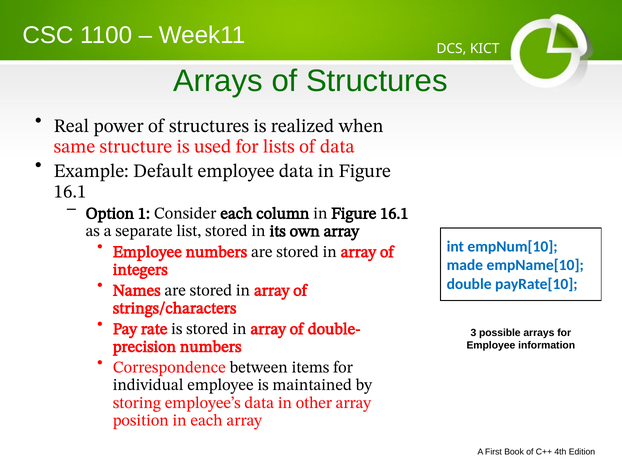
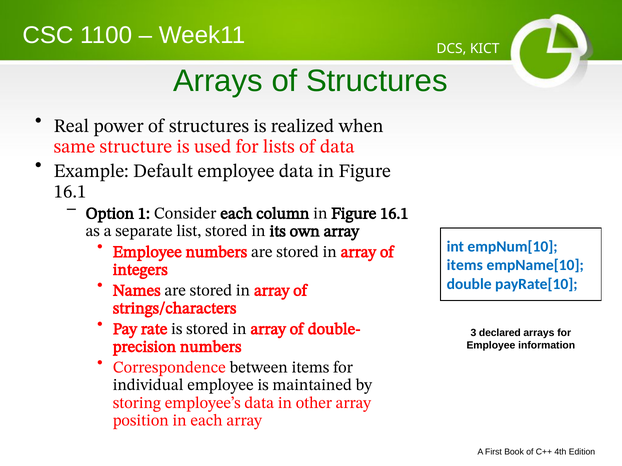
made: made -> items (465, 266)
possible: possible -> declared (500, 333)
